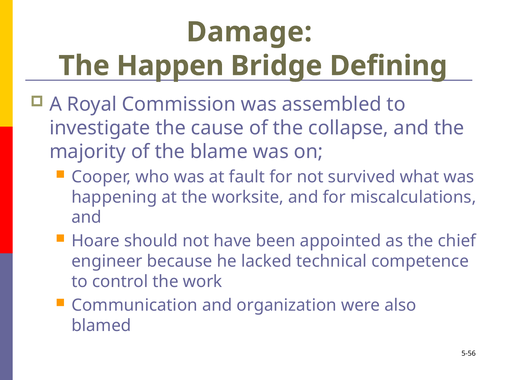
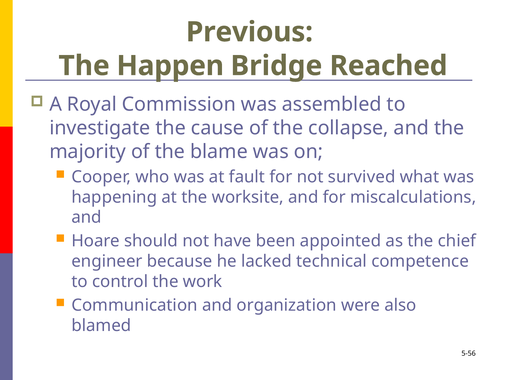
Damage: Damage -> Previous (249, 32)
Defining: Defining -> Reached (389, 66)
